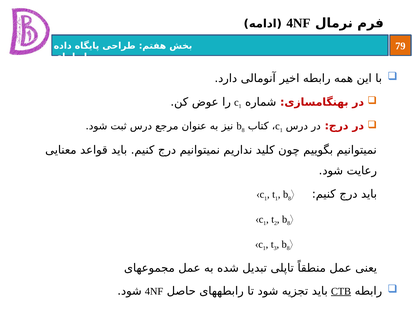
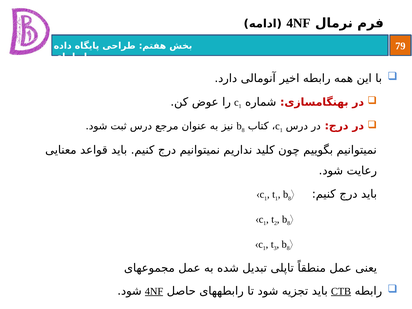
4NF underline: none -> present (154, 291)
